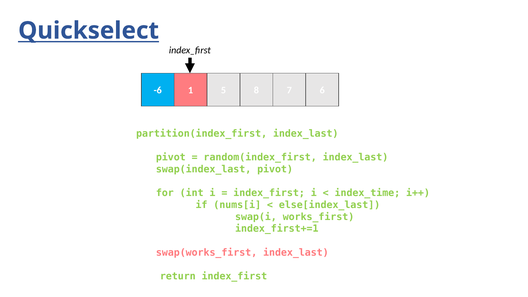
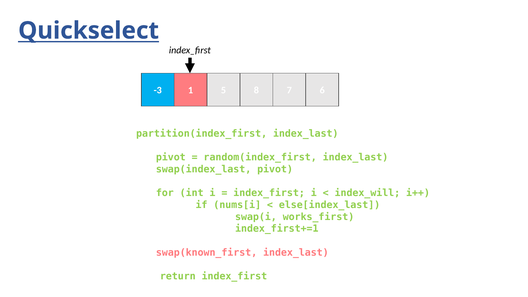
-6: -6 -> -3 (158, 90)
index_time: index_time -> index_will (367, 193)
swap(works_first: swap(works_first -> swap(known_first (207, 252)
